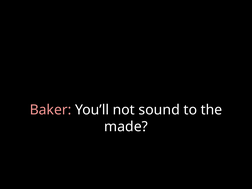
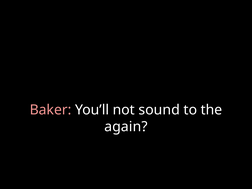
made: made -> again (126, 127)
